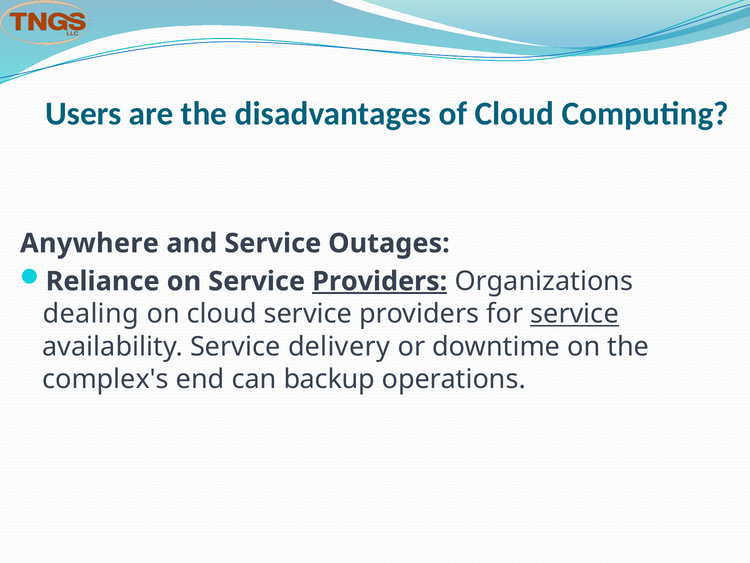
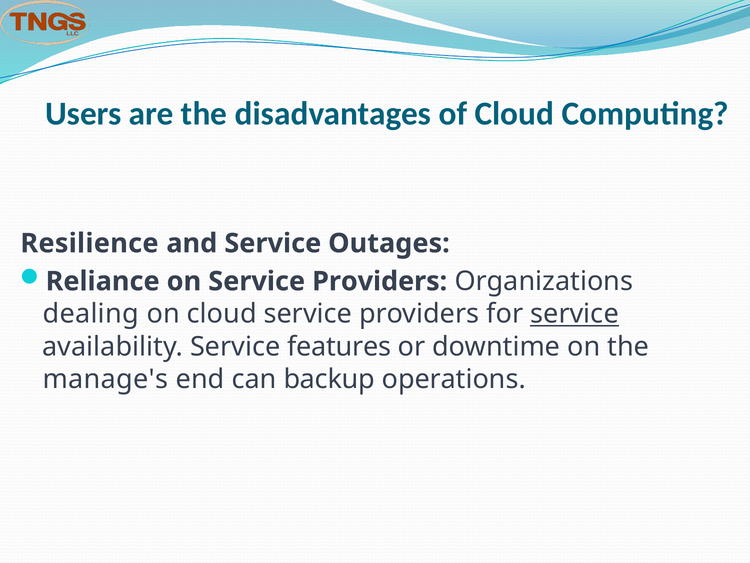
Anywhere: Anywhere -> Resilience (89, 243)
Providers underline: present -> none (380, 281)
delivery: delivery -> features (339, 346)
complex's: complex's -> manage's (105, 379)
